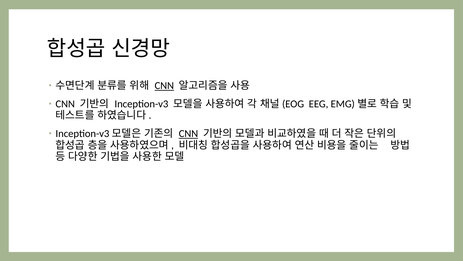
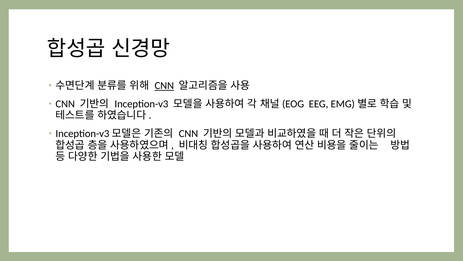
CNN underline: present -> none (188, 133)
